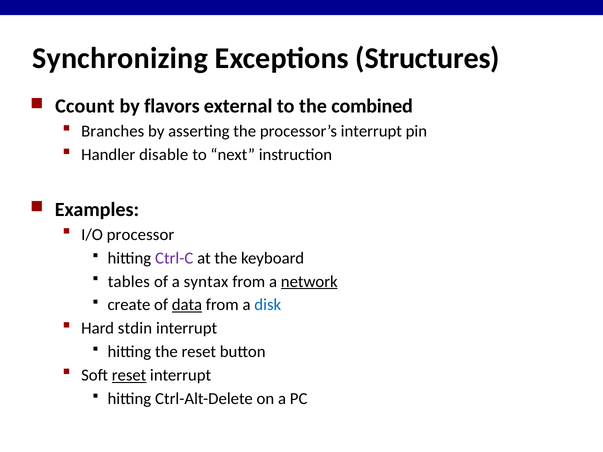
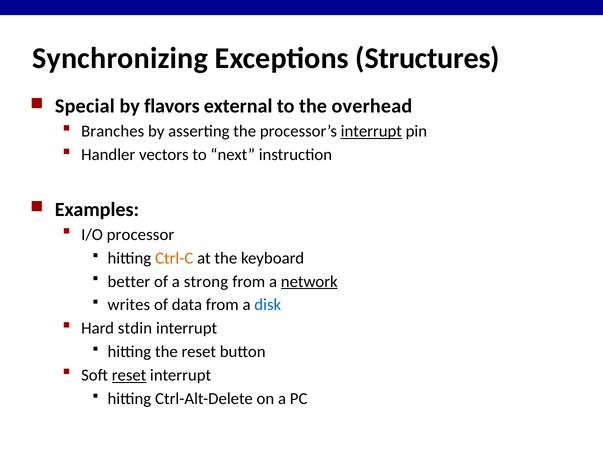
Ccount: Ccount -> Special (85, 106)
combined: combined -> overhead (372, 106)
interrupt underline: none -> present (371, 132)
disable: disable -> vectors (164, 155)
Ctrl-C colour: purple -> orange (174, 258)
tables: tables -> better (129, 282)
syntax: syntax -> strong (206, 282)
create: create -> writes (129, 305)
data underline: present -> none (187, 305)
